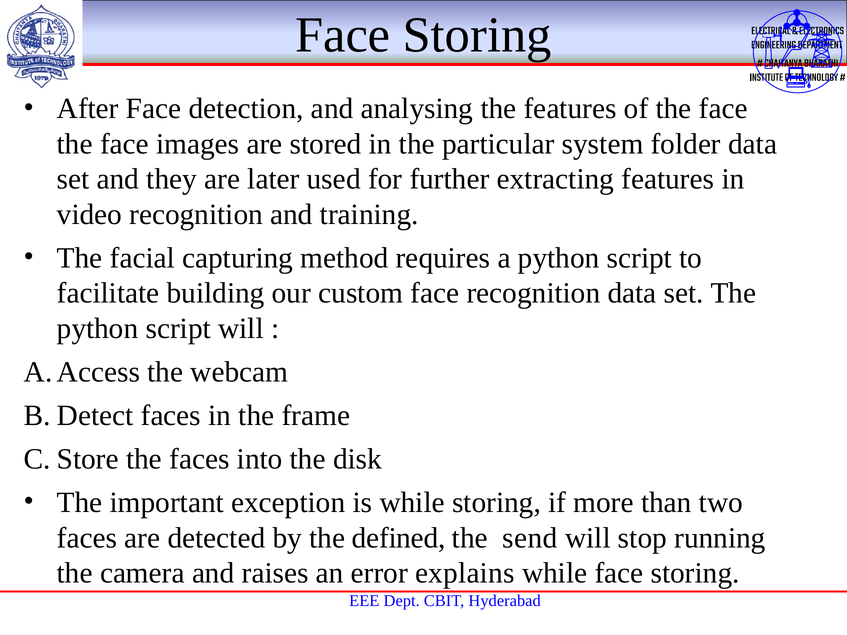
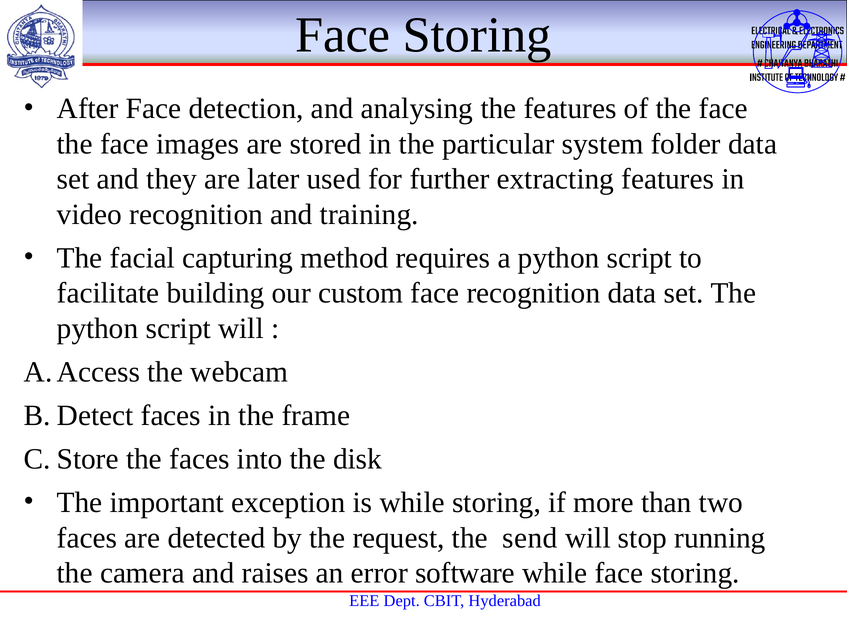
defined: defined -> request (399, 538)
explains: explains -> software (465, 573)
